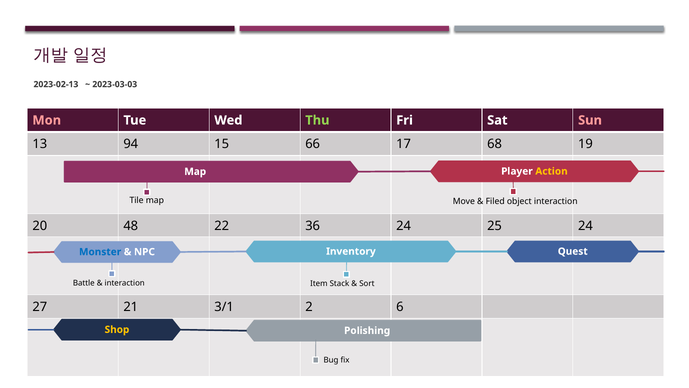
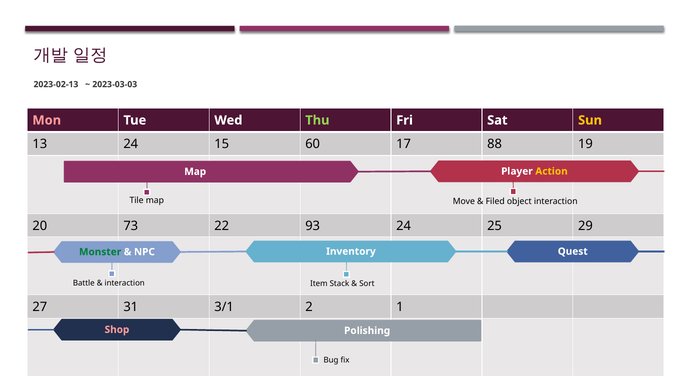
Sun colour: pink -> yellow (590, 120)
13 94: 94 -> 24 (131, 144)
66: 66 -> 60 (313, 144)
68: 68 -> 88 (495, 144)
48: 48 -> 73 (131, 226)
36: 36 -> 93 (313, 226)
25 24: 24 -> 29 (585, 226)
Monster colour: blue -> green (100, 252)
21: 21 -> 31 (131, 307)
6: 6 -> 1 (400, 307)
Shop colour: yellow -> pink (117, 329)
